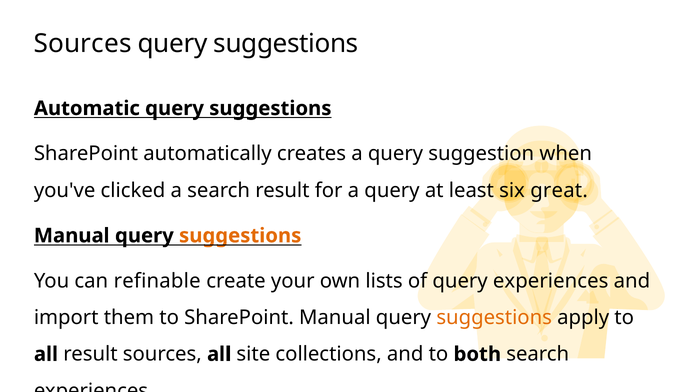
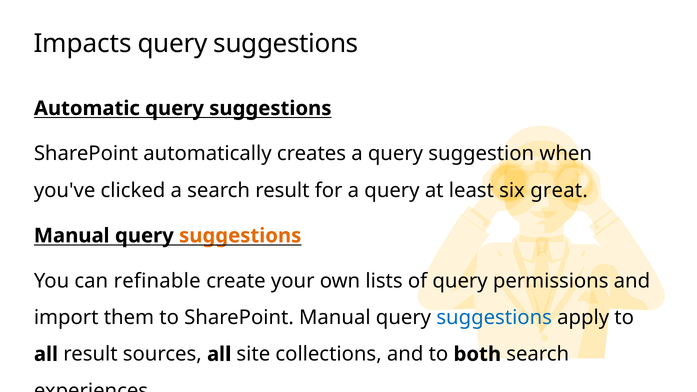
Sources: Sources -> Impacts (83, 44)
query experiences: experiences -> permissions (551, 281)
suggestions colour: orange -> blue (494, 318)
